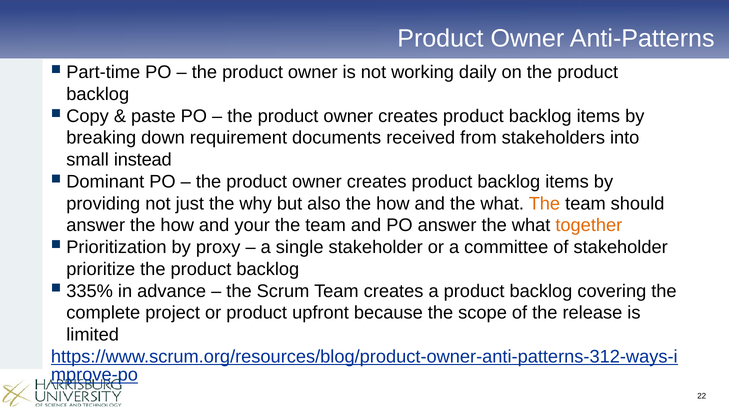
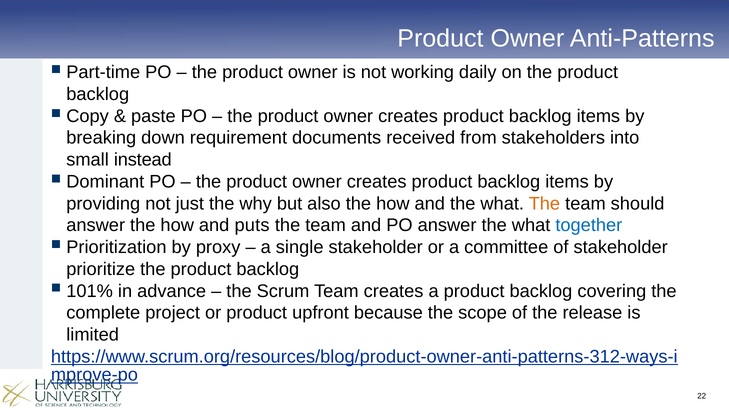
your: your -> puts (252, 225)
together colour: orange -> blue (589, 225)
335%: 335% -> 101% (90, 291)
